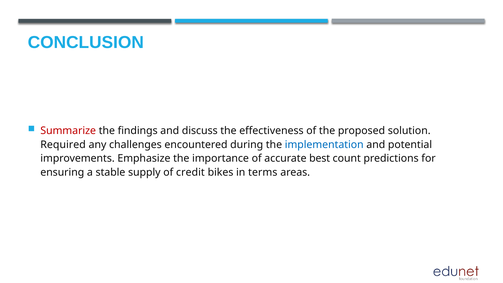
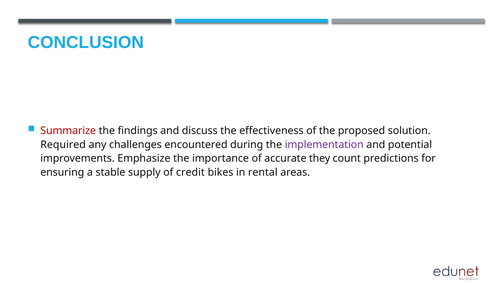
implementation colour: blue -> purple (324, 145)
best: best -> they (320, 158)
terms: terms -> rental (263, 172)
